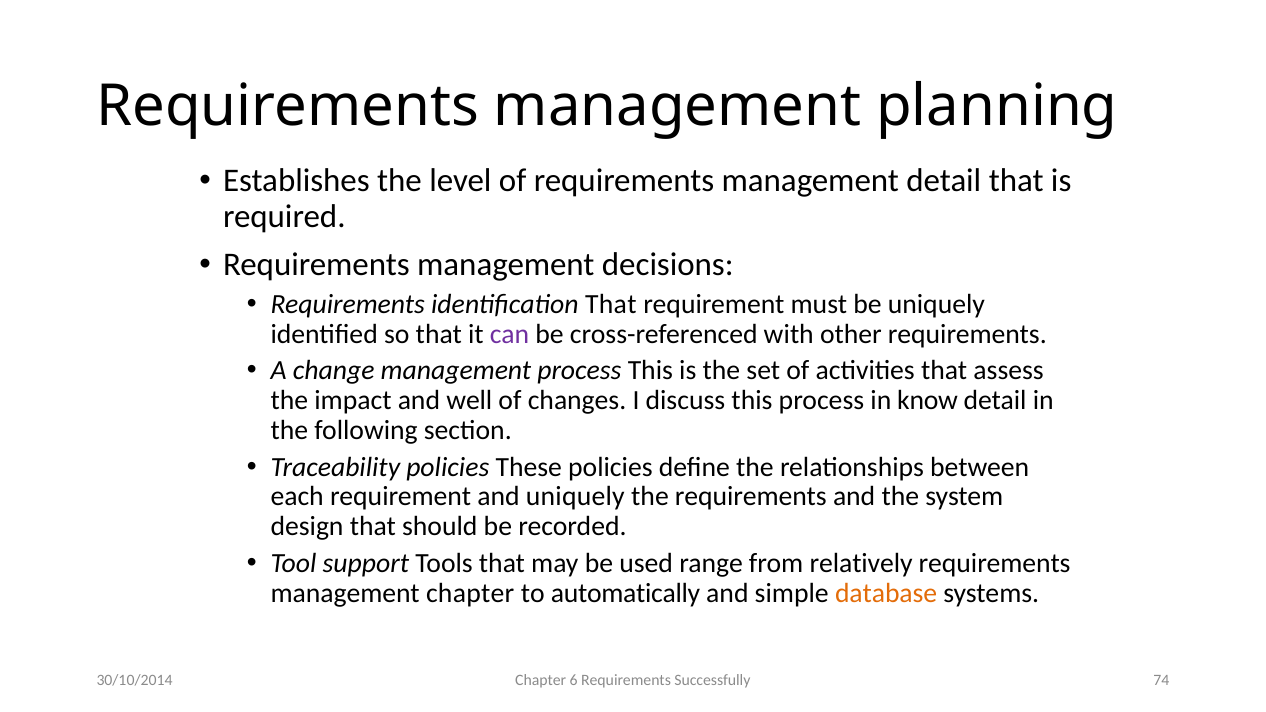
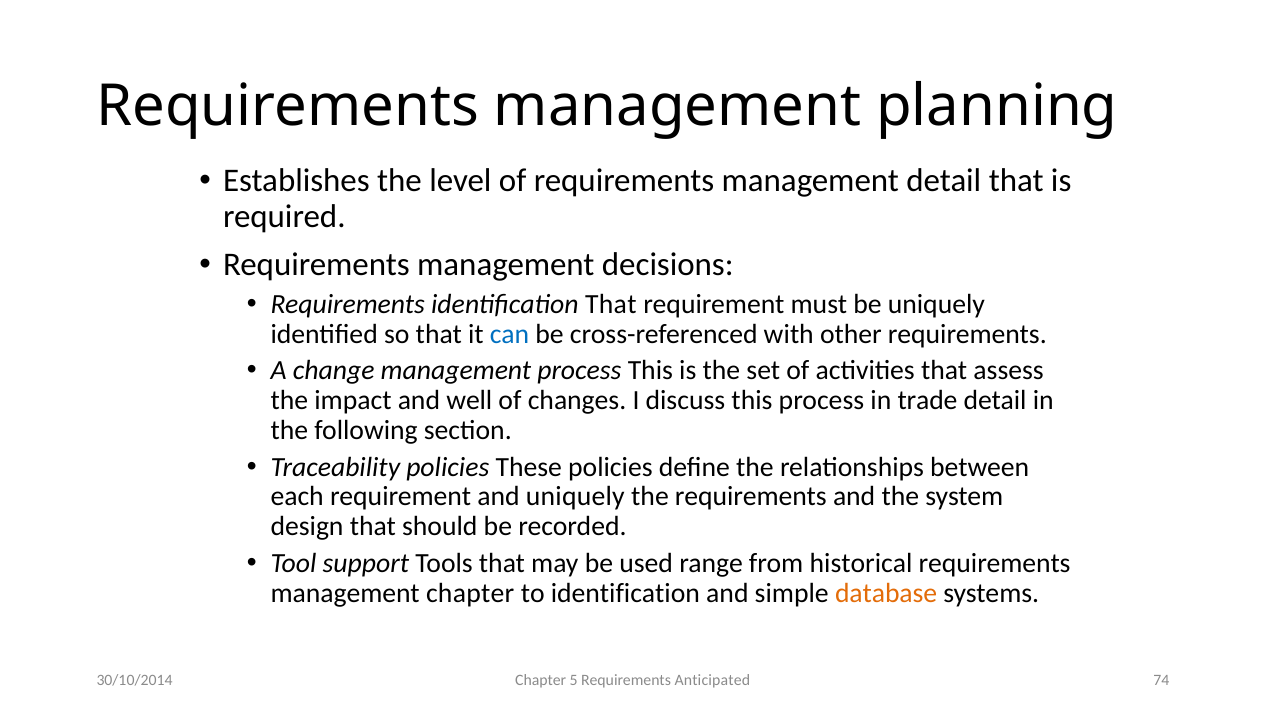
can colour: purple -> blue (510, 334)
know: know -> trade (927, 401)
relatively: relatively -> historical (861, 563)
to automatically: automatically -> identification (625, 593)
6: 6 -> 5 (574, 680)
Successfully: Successfully -> Anticipated (712, 680)
